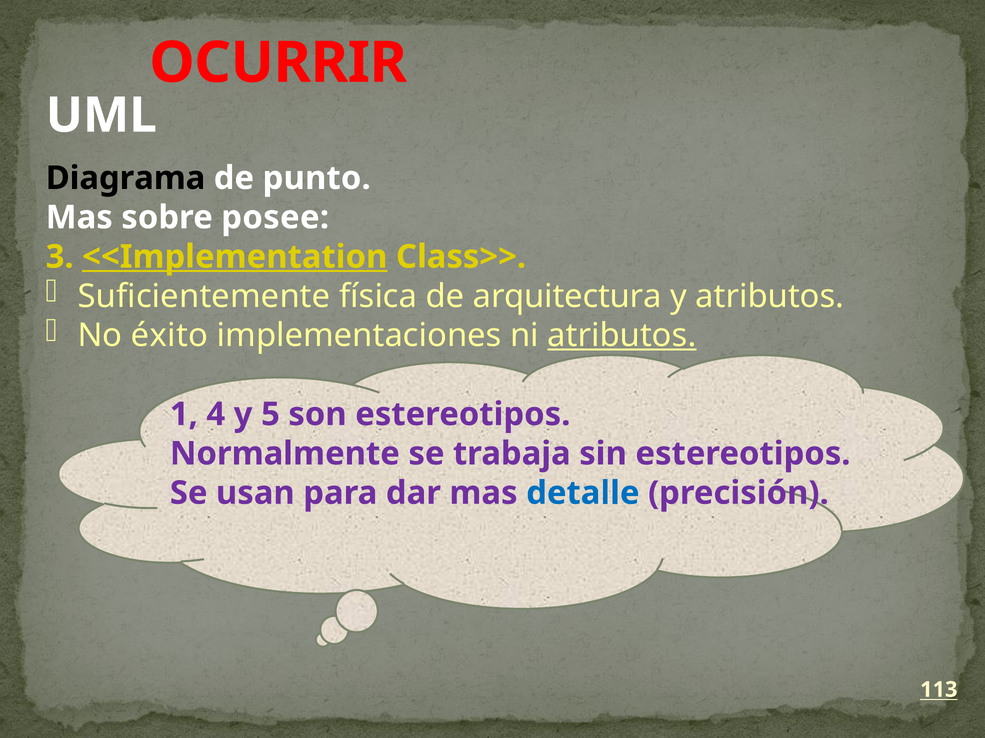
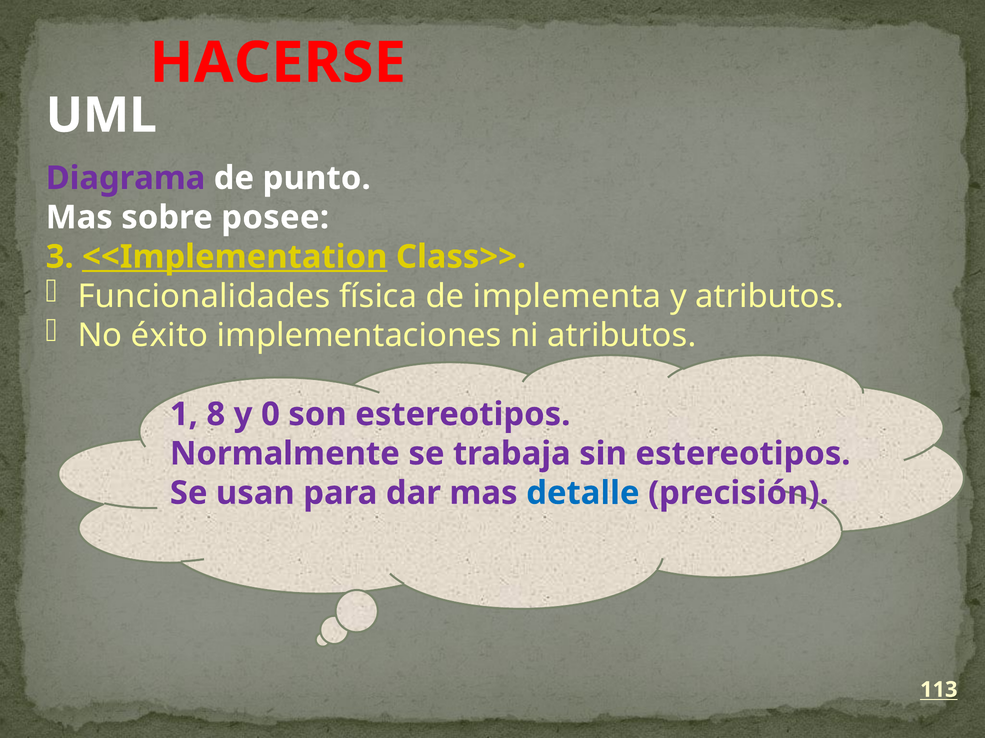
OCURRIR: OCURRIR -> HACERSE (278, 63)
Diagrama colour: black -> purple (126, 178)
Suficientemente: Suficientemente -> Funcionalidades (204, 296)
arquitectura: arquitectura -> implementa (567, 296)
atributos underline: present -> none (622, 336)
4: 4 -> 8 (216, 415)
5: 5 -> 0 (270, 415)
